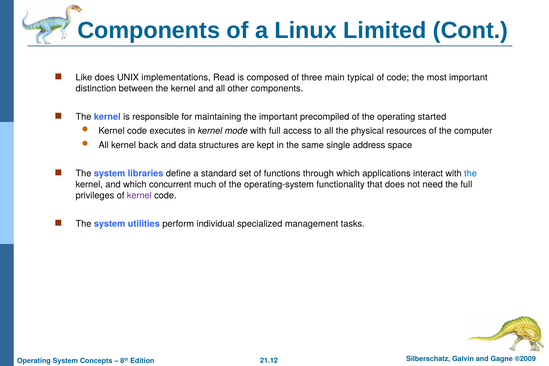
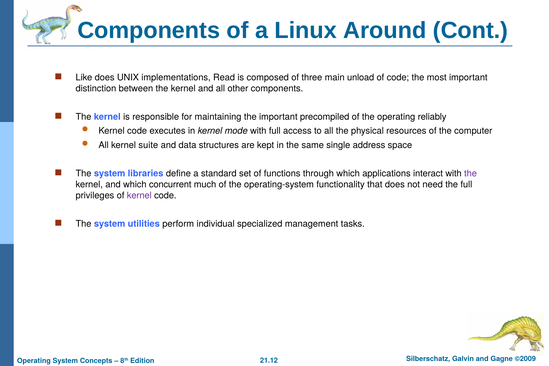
Limited: Limited -> Around (385, 31)
typical: typical -> unload (361, 77)
started: started -> reliably (432, 117)
back: back -> suite (148, 145)
the colour: blue -> purple (471, 173)
